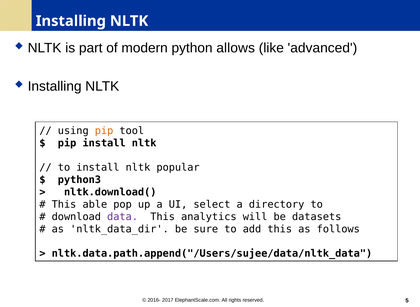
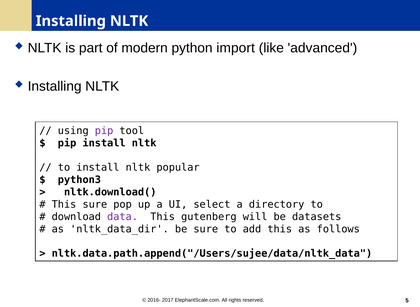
allows: allows -> import (236, 48)
pip colour: orange -> purple (104, 131)
This able: able -> sure (95, 205)
analytics: analytics -> gutenberg (209, 217)
